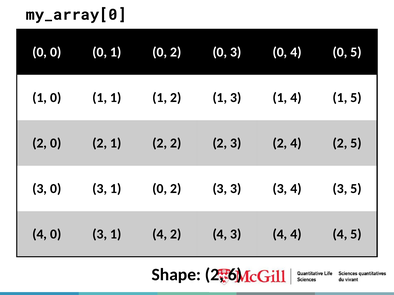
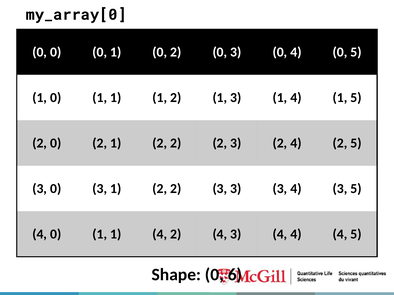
3 1 0: 0 -> 2 (160, 189)
4 0 3: 3 -> 1 (100, 235)
Shape 2: 2 -> 0 (214, 275)
